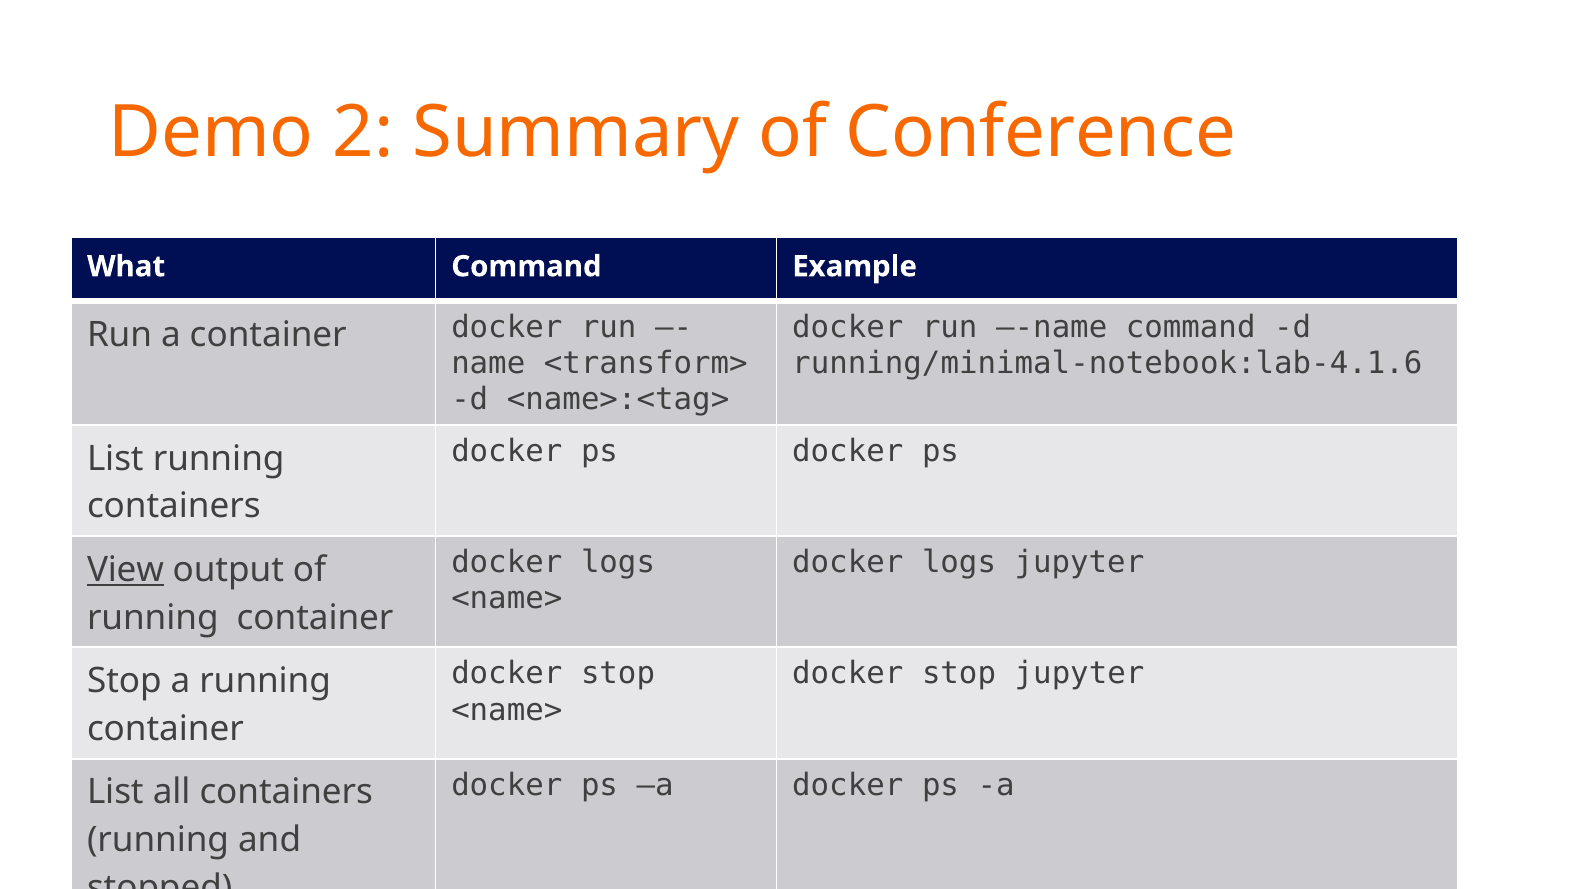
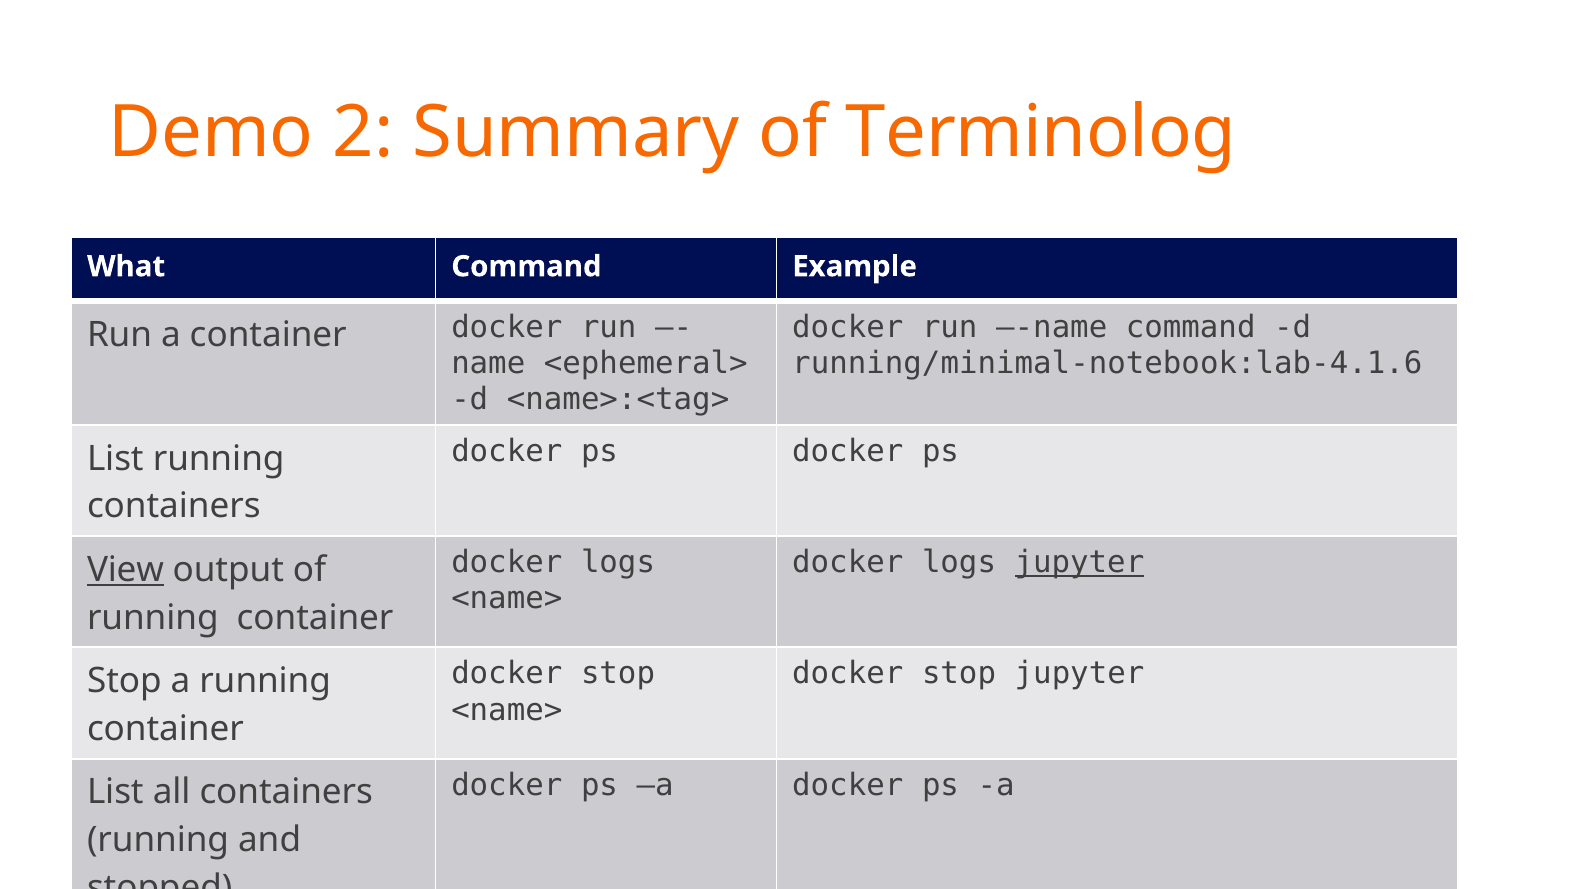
Conference: Conference -> Terminolog (1041, 133)
<transform>: <transform> -> <ephemeral> (646, 364)
jupyter underline: none -> present (1079, 563)
